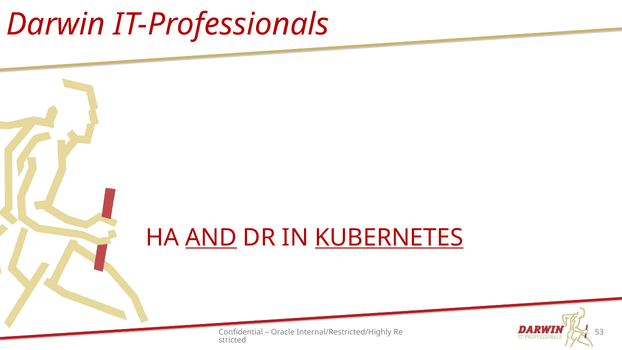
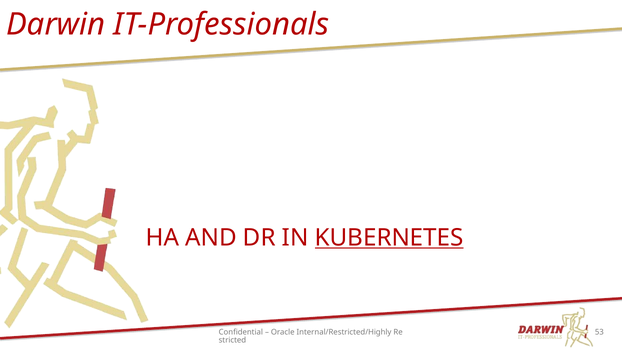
AND underline: present -> none (211, 238)
